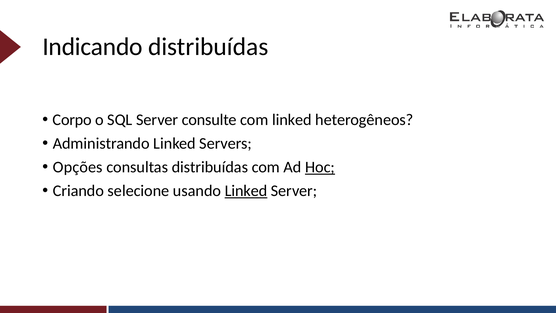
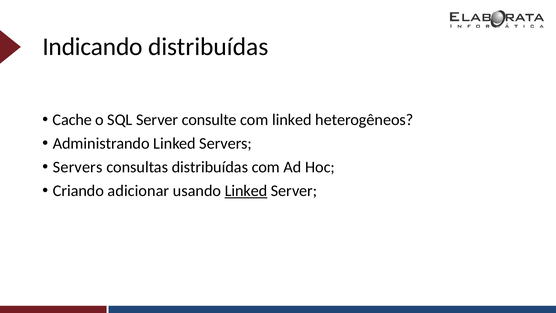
Corpo: Corpo -> Cache (72, 120)
Opções: Opções -> Servers (78, 167)
Hoc underline: present -> none (320, 167)
selecione: selecione -> adicionar (138, 191)
